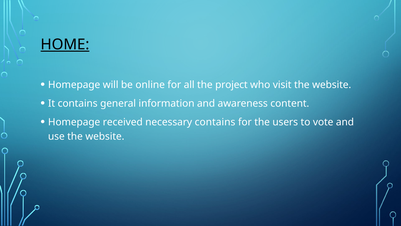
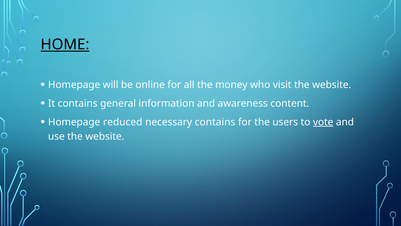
project: project -> money (231, 85)
received: received -> reduced (123, 122)
vote underline: none -> present (323, 122)
